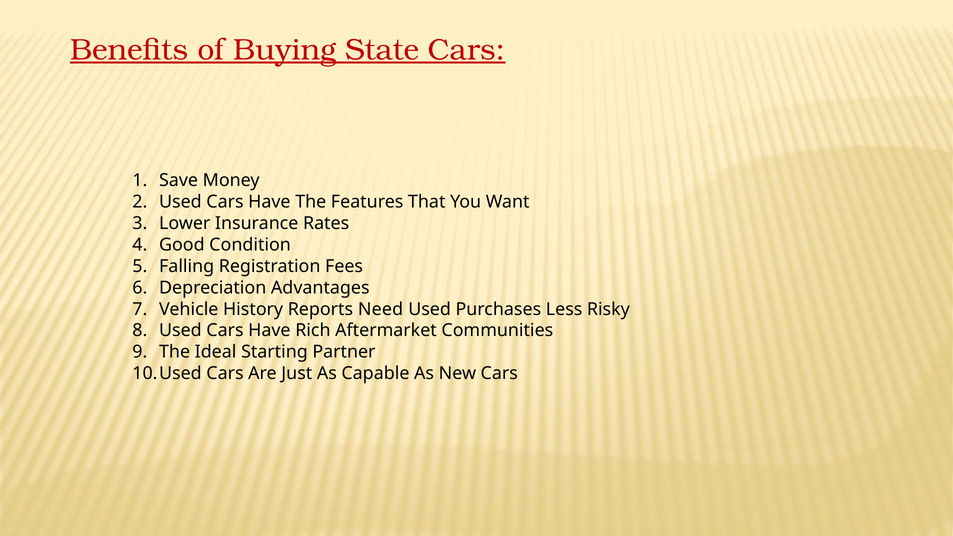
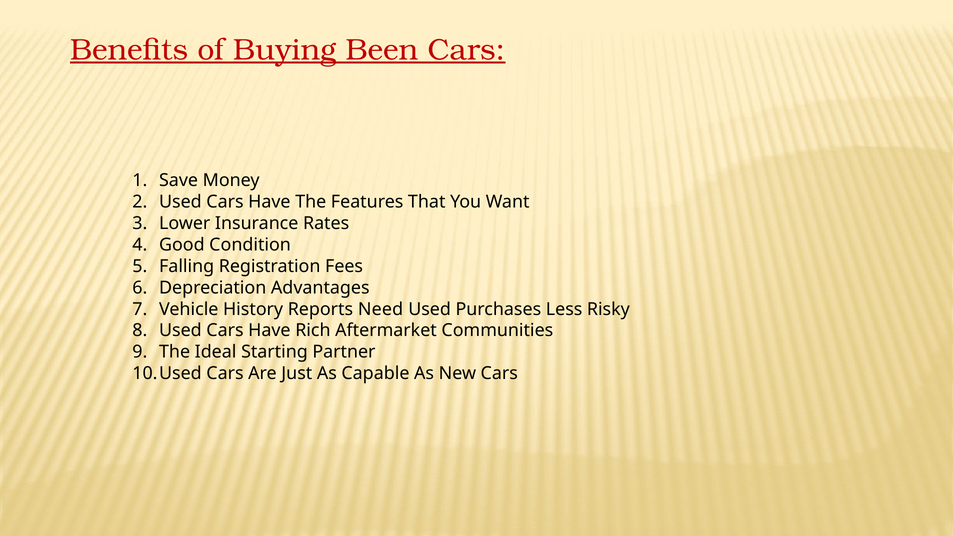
State: State -> Been (382, 50)
